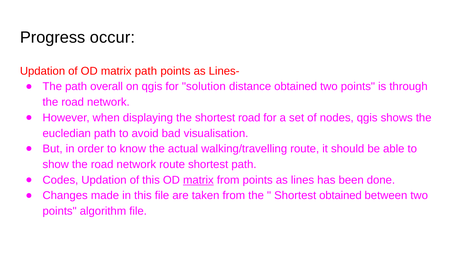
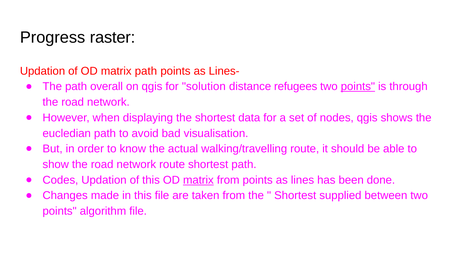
occur: occur -> raster (113, 37)
distance obtained: obtained -> refugees (296, 87)
points underline: none -> present (358, 87)
shortest road: road -> data (249, 118)
Shortest obtained: obtained -> supplied (340, 196)
